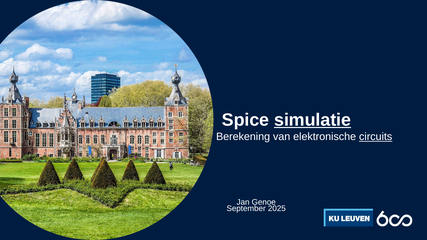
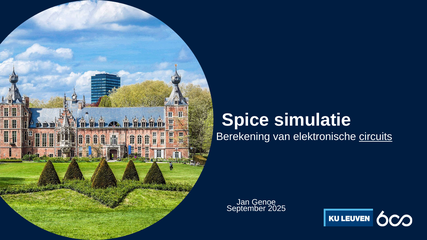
simulatie underline: present -> none (313, 120)
